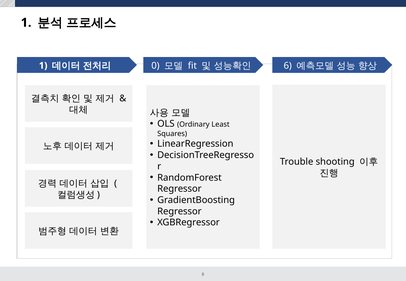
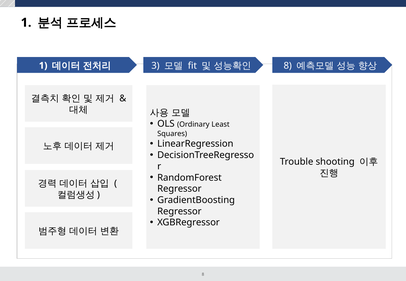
0: 0 -> 3 (155, 66)
6: 6 -> 8 (288, 66)
